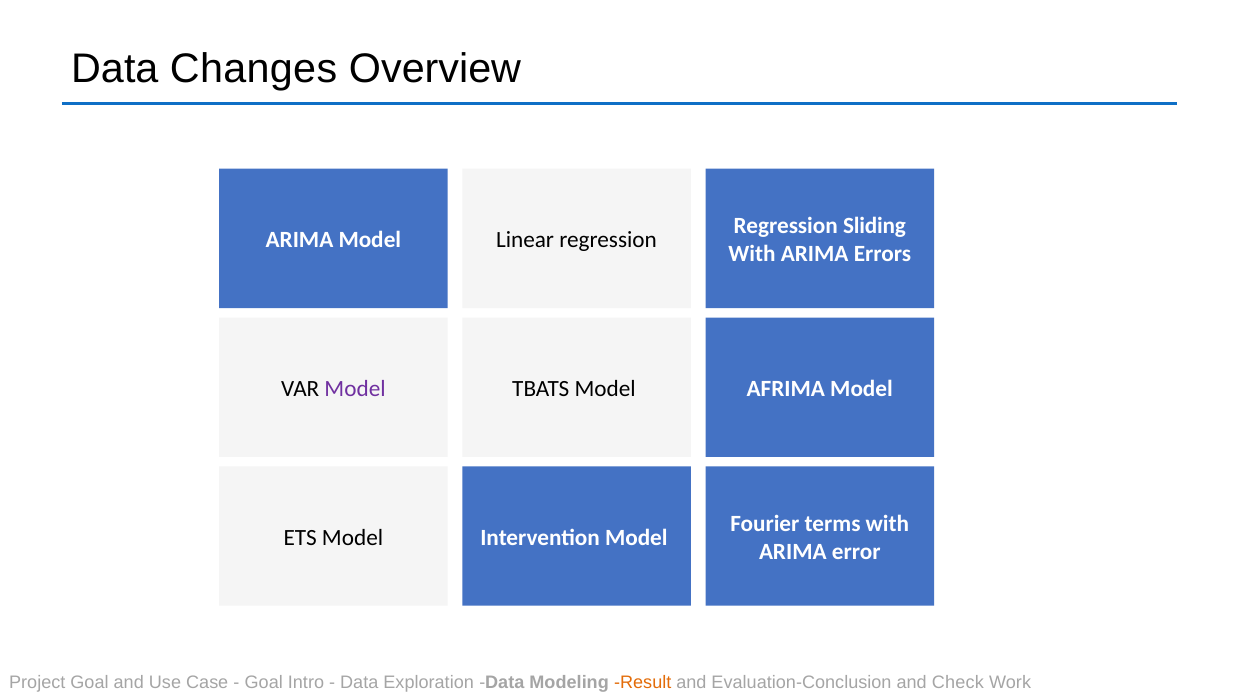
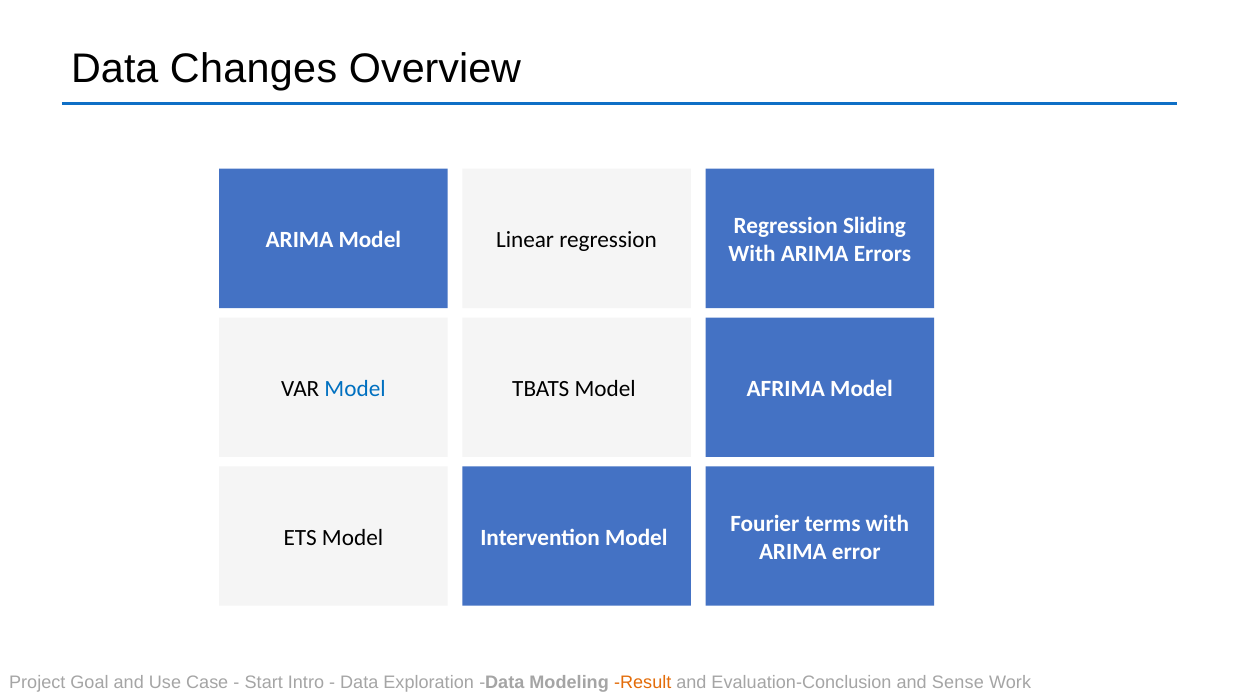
Model colour: purple -> blue (355, 389)
Goal: Goal -> Start (264, 682)
Check: Check -> Sense (958, 682)
